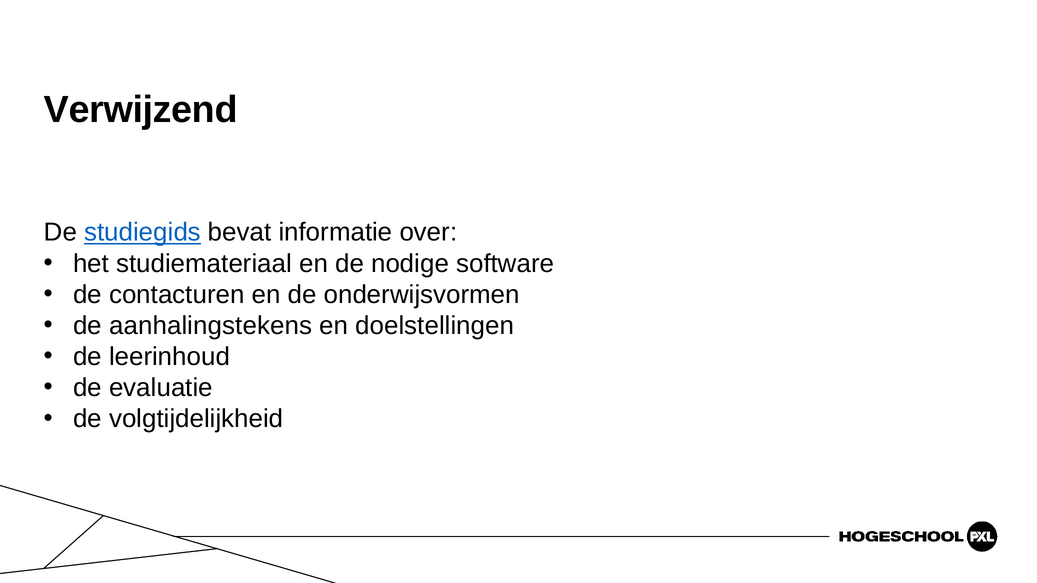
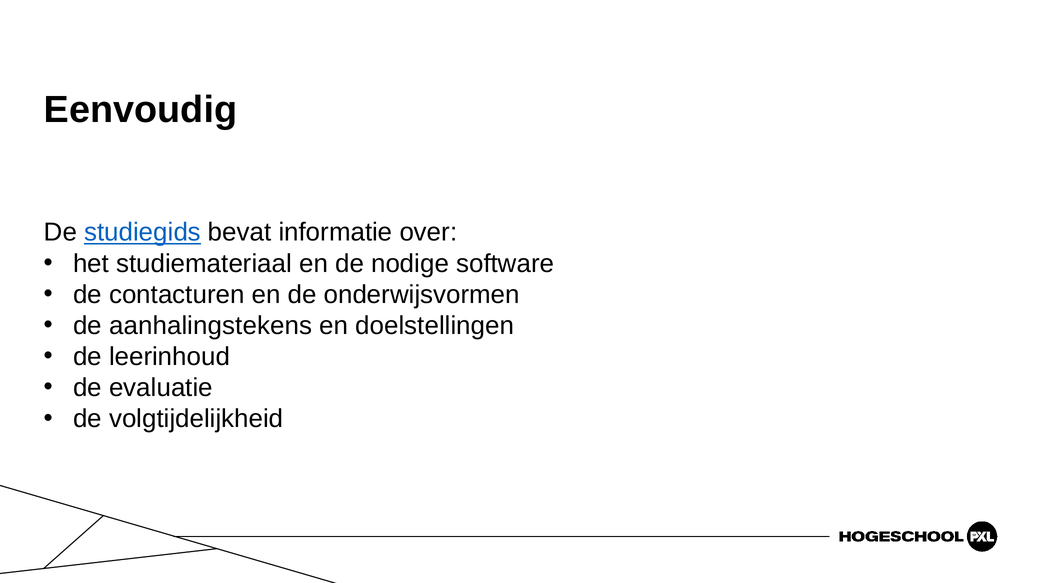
Verwijzend: Verwijzend -> Eenvoudig (140, 110)
